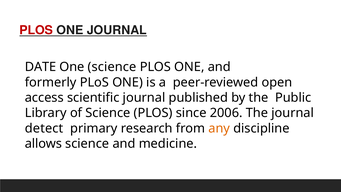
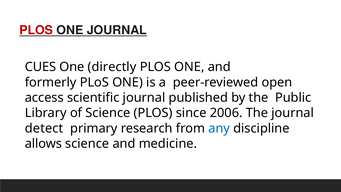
DATE: DATE -> CUES (40, 67)
One science: science -> directly (112, 67)
any colour: orange -> blue (219, 128)
